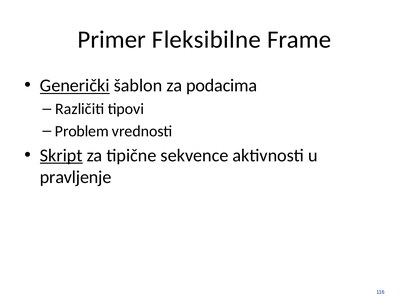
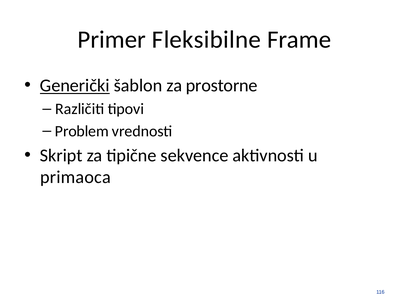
podacima: podacima -> prostorne (222, 86)
Skript underline: present -> none (61, 156)
pravljenje: pravljenje -> primaoca (75, 178)
